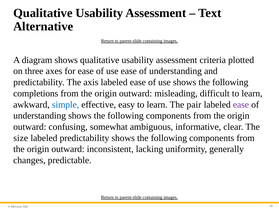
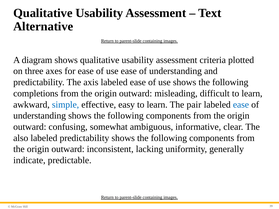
ease colour: purple -> blue (241, 105)
size: size -> also (21, 138)
changes: changes -> indicate (29, 160)
